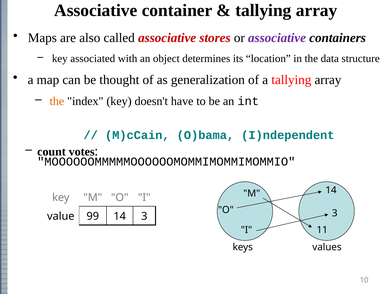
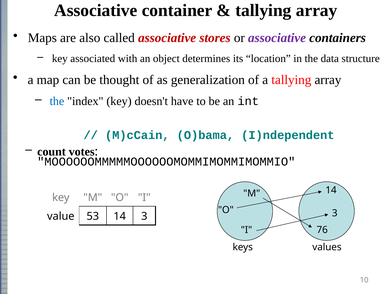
the colour: orange -> blue (57, 101)
99: 99 -> 53 (93, 216)
11: 11 -> 76 (322, 230)
